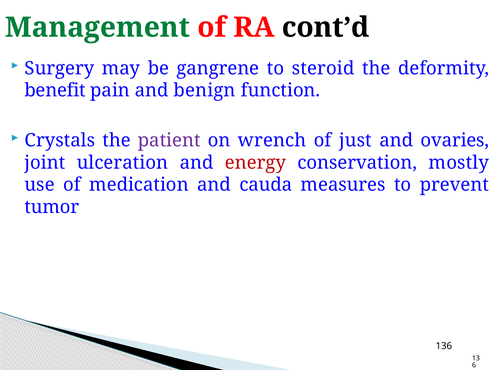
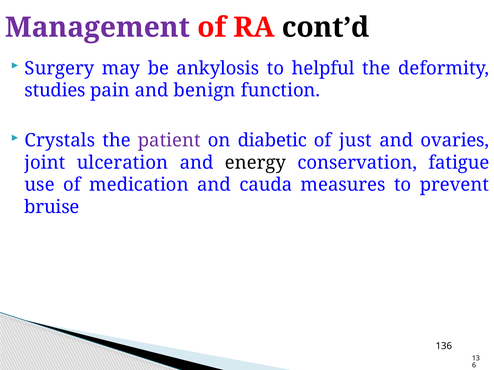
Management colour: green -> purple (97, 27)
gangrene: gangrene -> ankylosis (218, 68)
steroid: steroid -> helpful (323, 68)
benefit: benefit -> studies (55, 91)
wrench: wrench -> diabetic (272, 141)
energy colour: red -> black (255, 163)
mostly: mostly -> fatigue (459, 163)
tumor: tumor -> bruise (52, 207)
